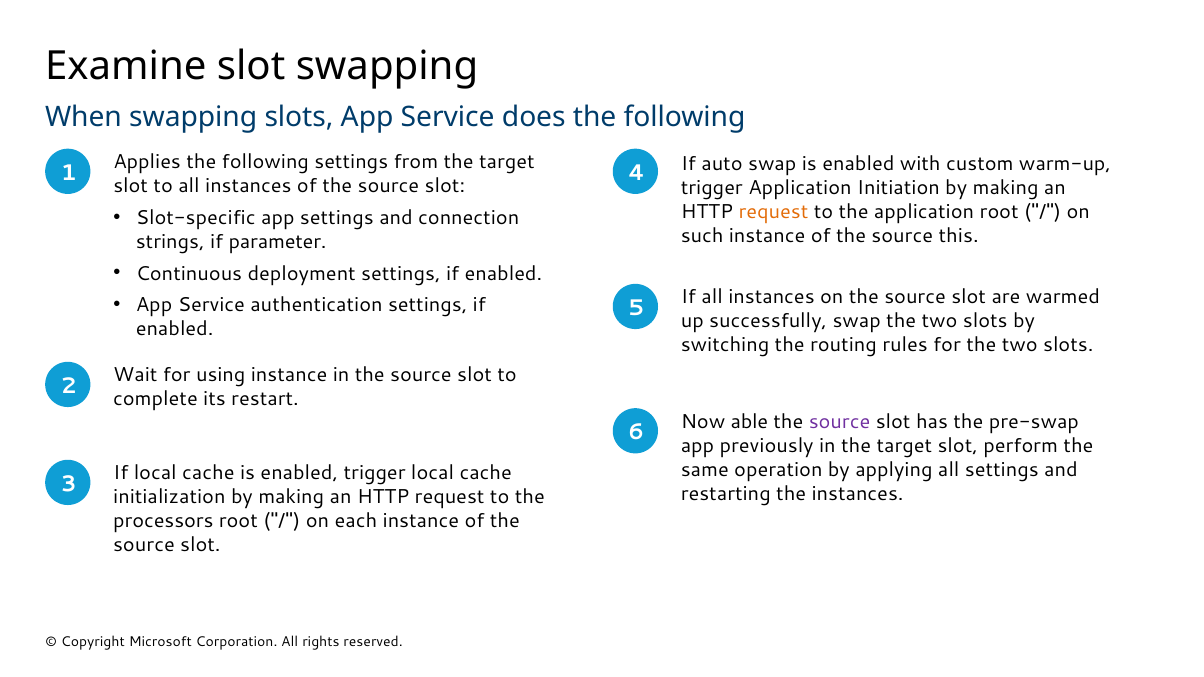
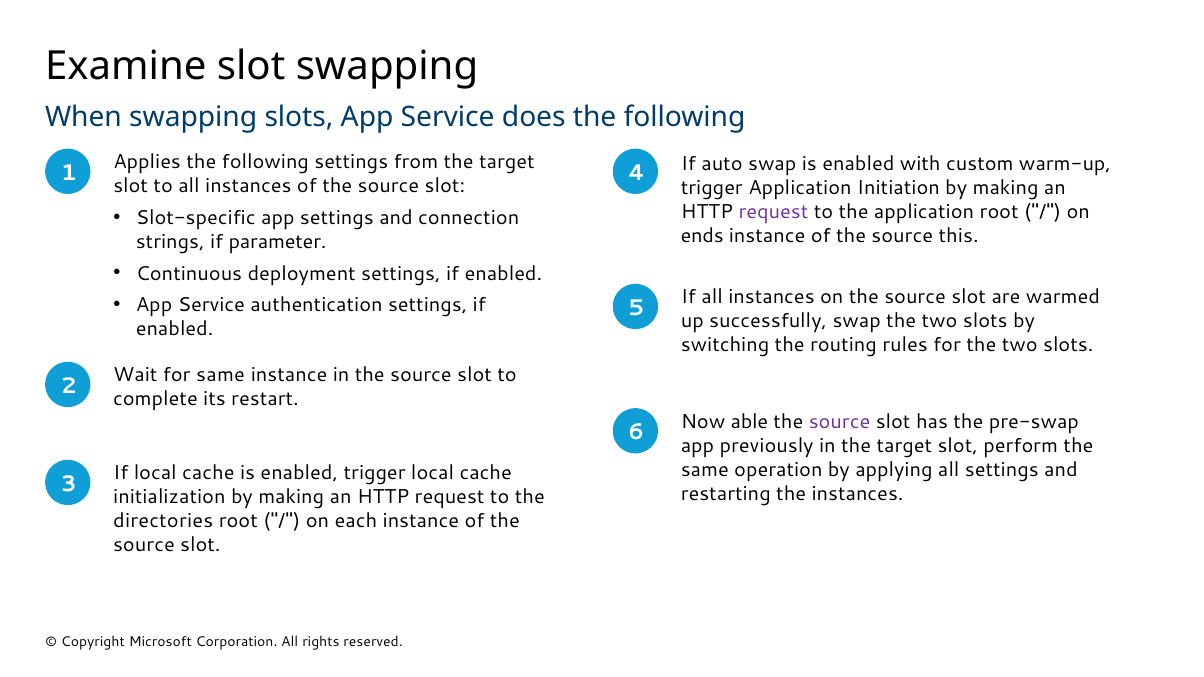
request colour: orange -> purple (773, 212)
such: such -> ends (702, 236)
for using: using -> same (221, 375)
processors: processors -> directories (163, 521)
